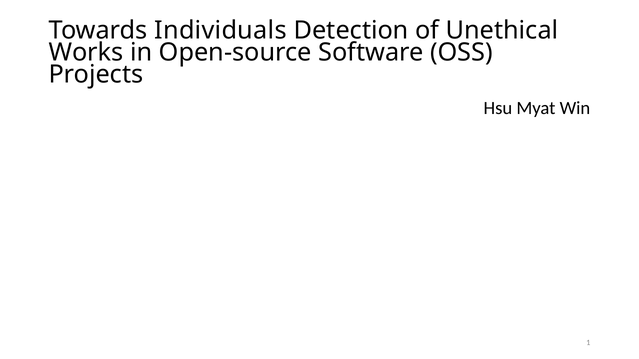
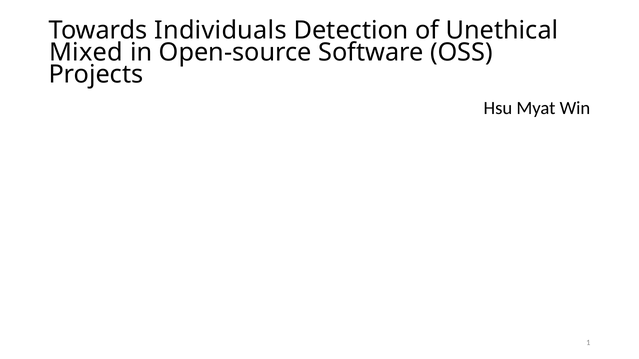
Works: Works -> Mixed (86, 52)
